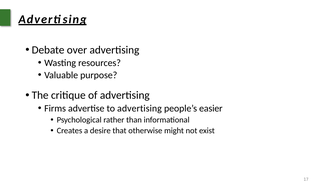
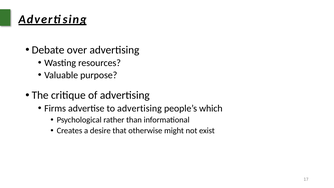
easier: easier -> which (211, 108)
